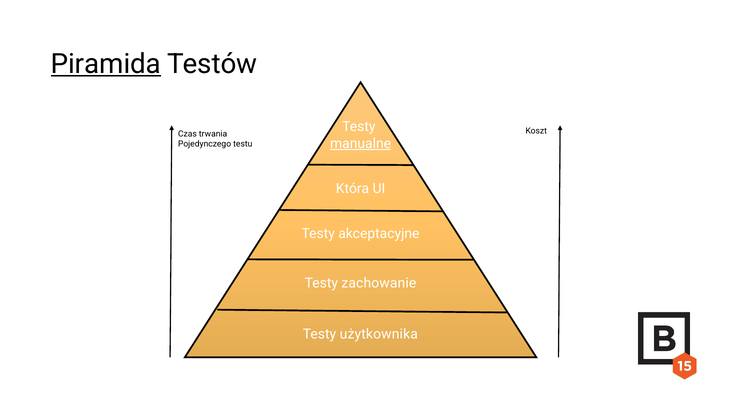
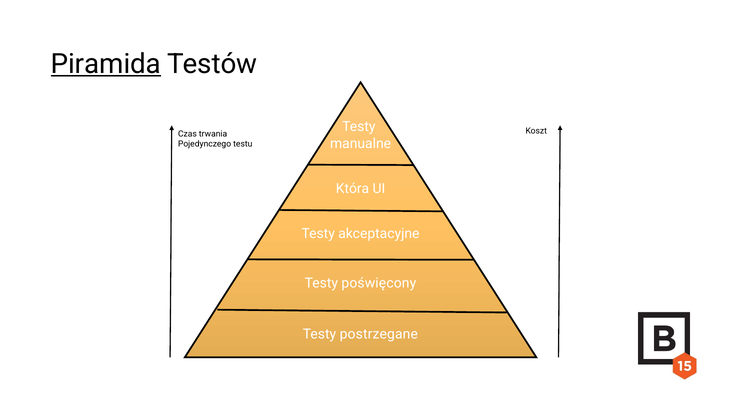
manualne underline: present -> none (361, 144)
zachowanie: zachowanie -> poświęcony (379, 284)
użytkownika: użytkownika -> postrzegane (379, 334)
